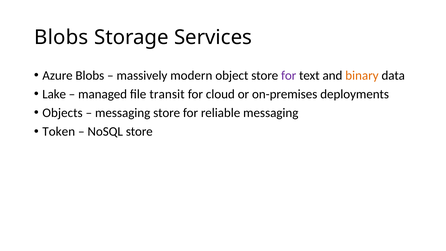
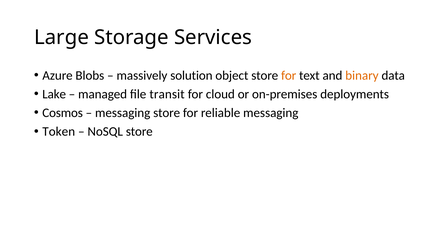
Blobs: Blobs -> Large (61, 37)
modern: modern -> solution (191, 75)
for colour: purple -> orange (289, 75)
Objects: Objects -> Cosmos (63, 113)
